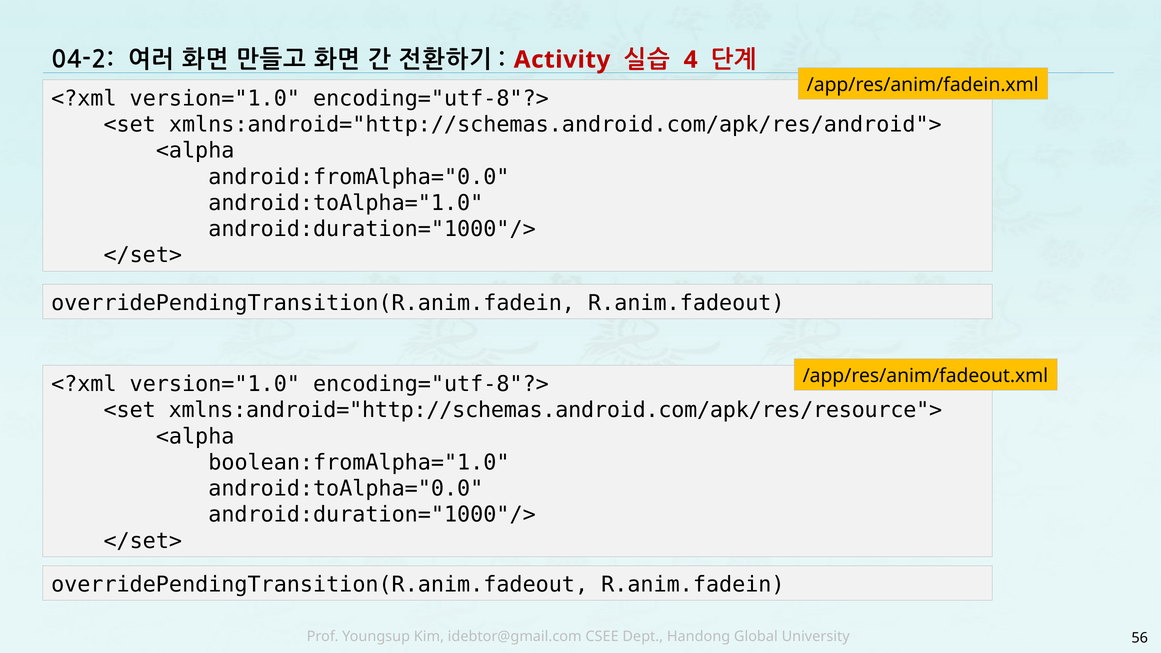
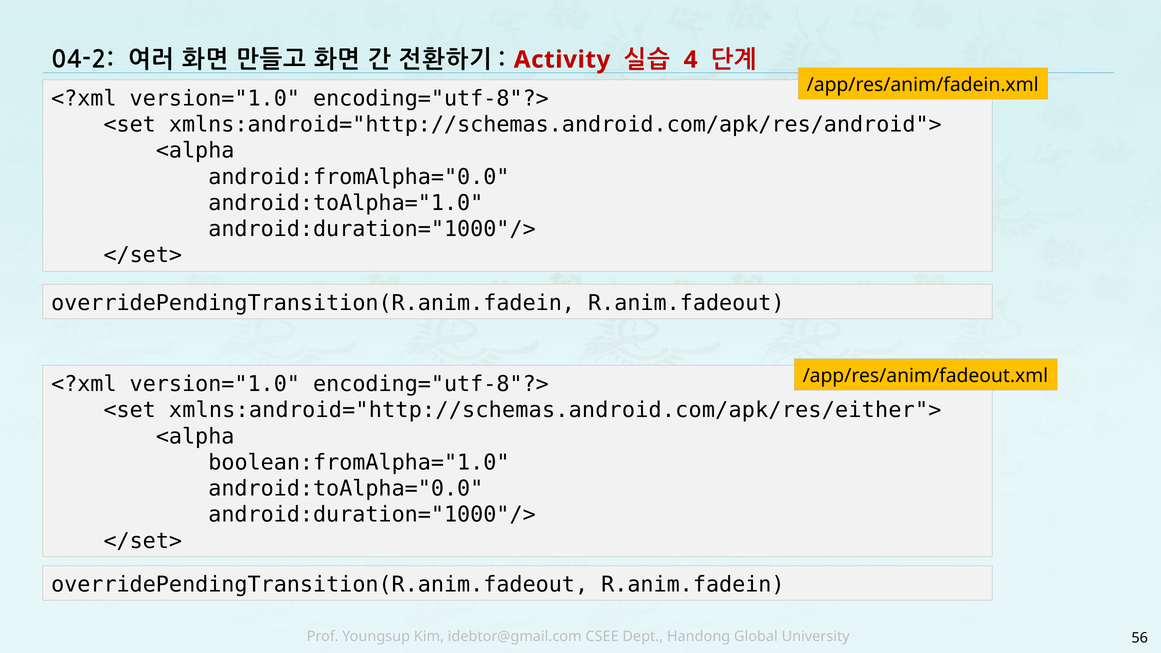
xmlns:android="http://schemas.android.com/apk/res/resource">: xmlns:android="http://schemas.android.com/apk/res/resource"> -> xmlns:android="http://schemas.android.com/apk/res/either"> (555, 410)
